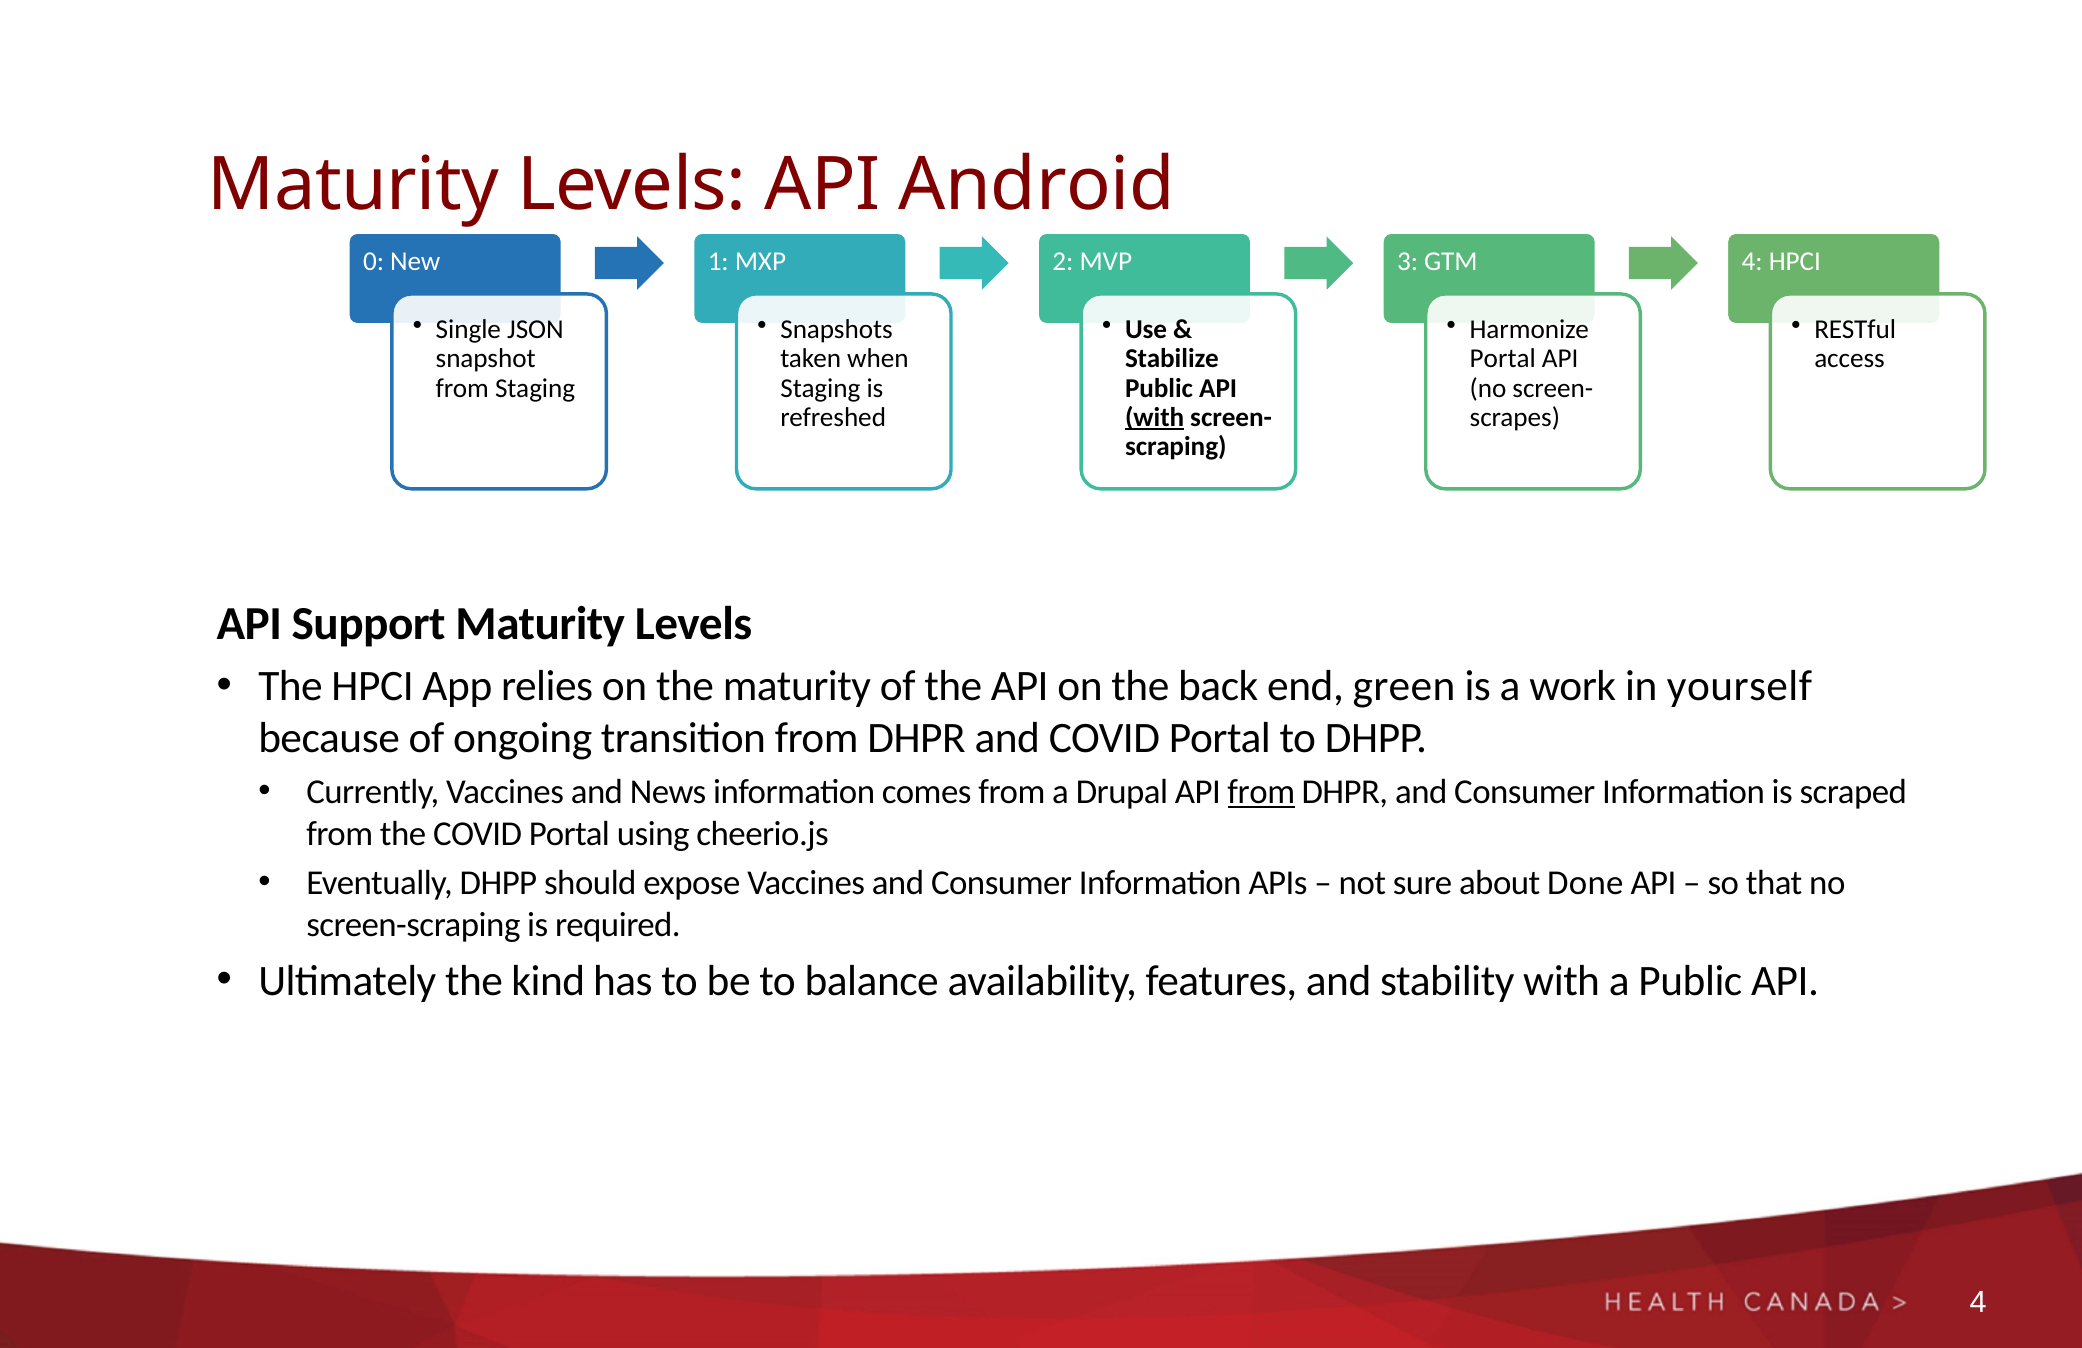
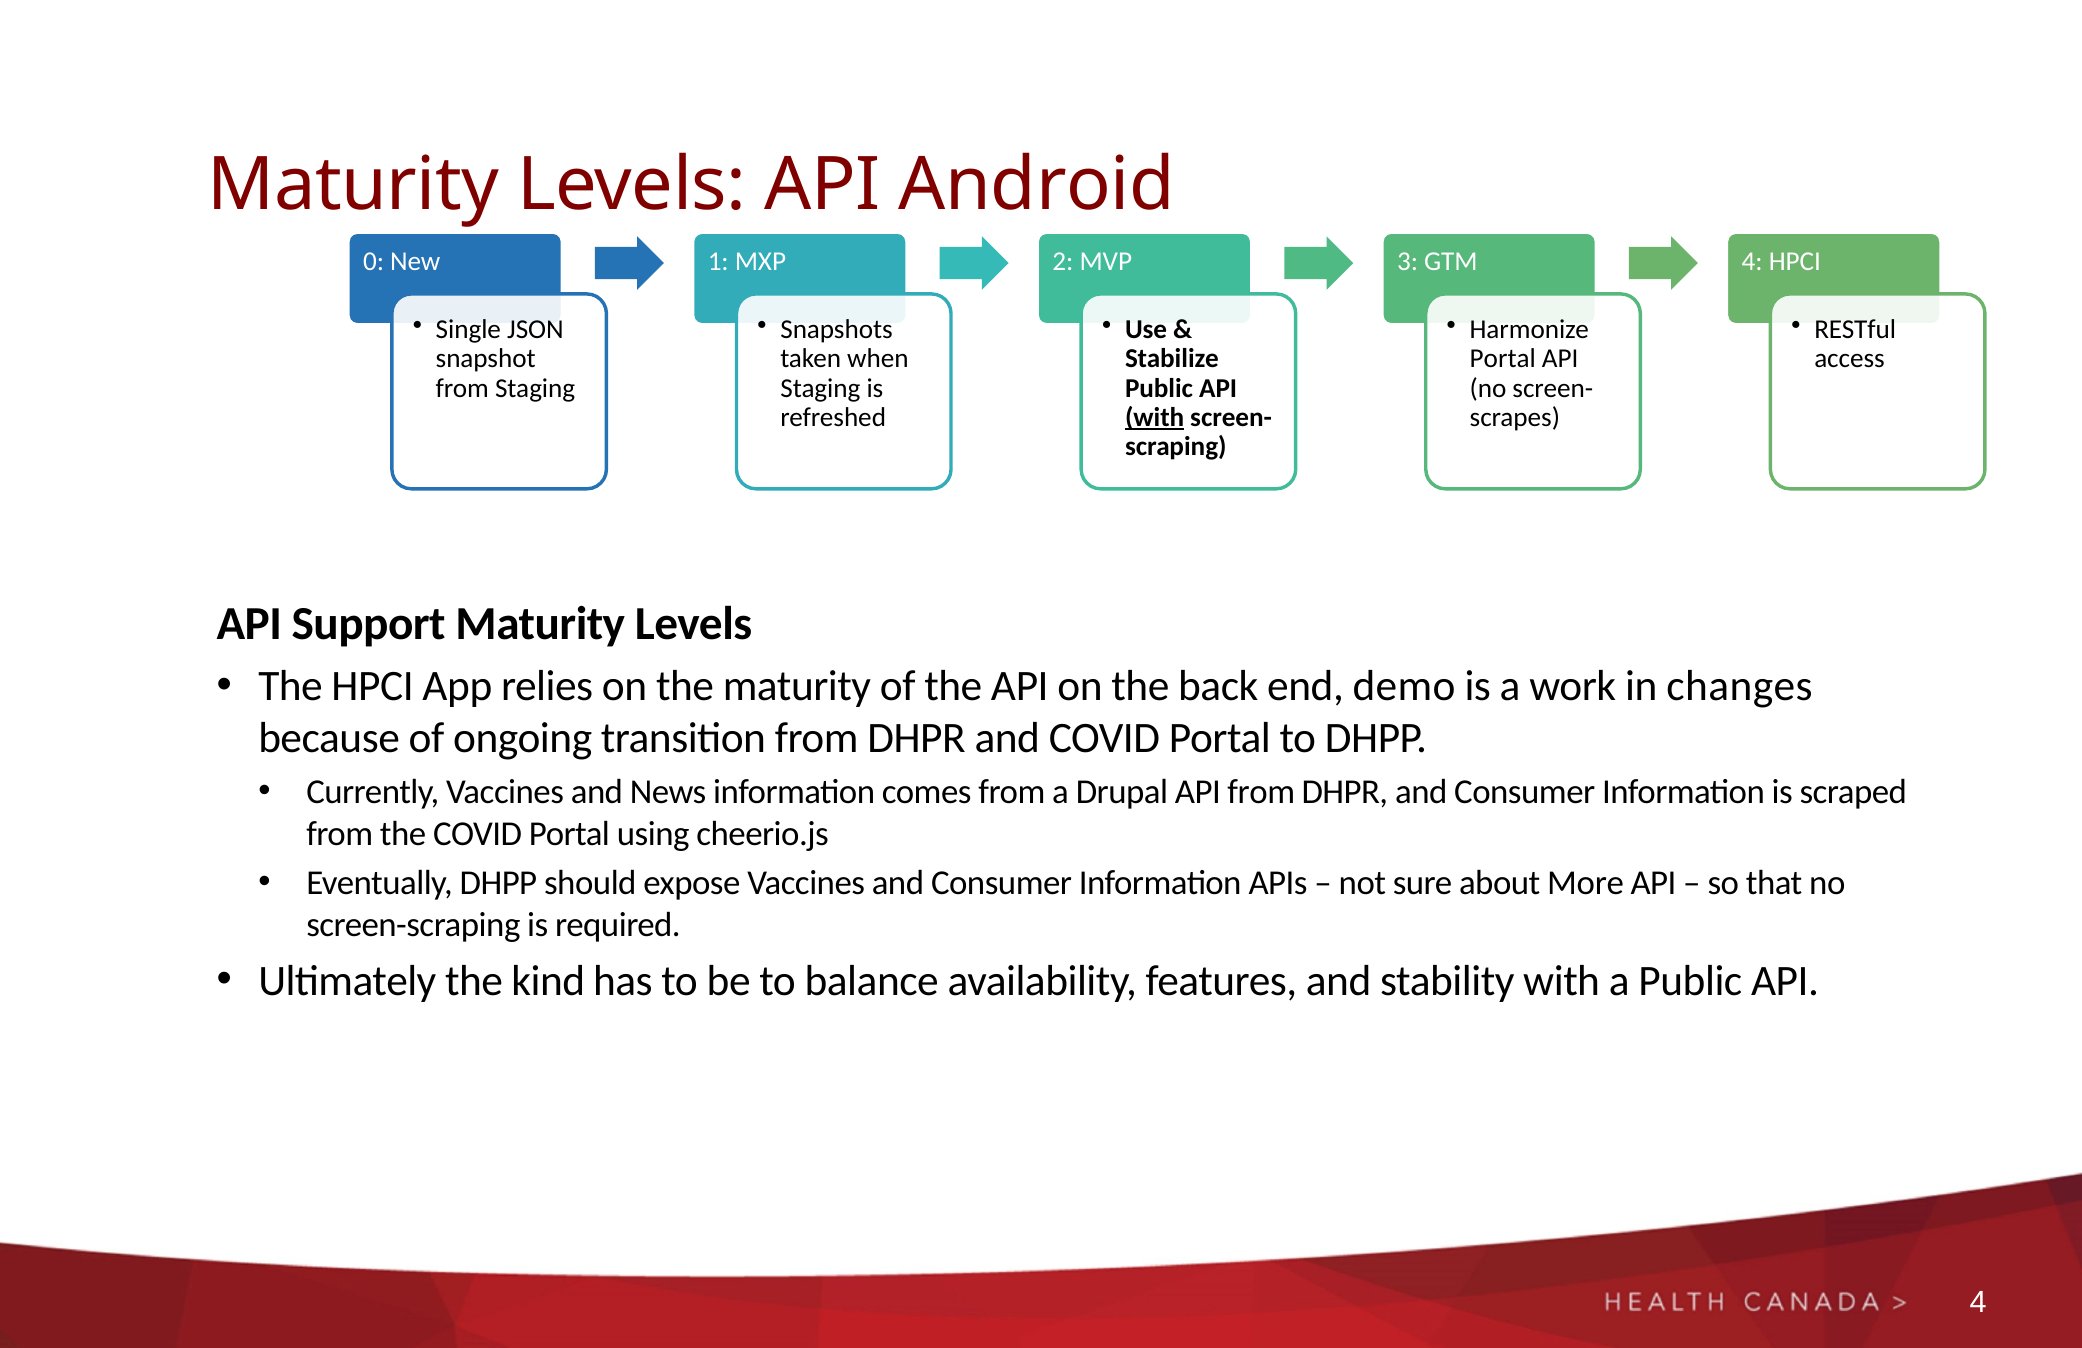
green: green -> demo (1404, 686)
yourself: yourself -> changes (1740, 686)
from underline: present -> none (1261, 792)
Done: Done -> More (1586, 882)
